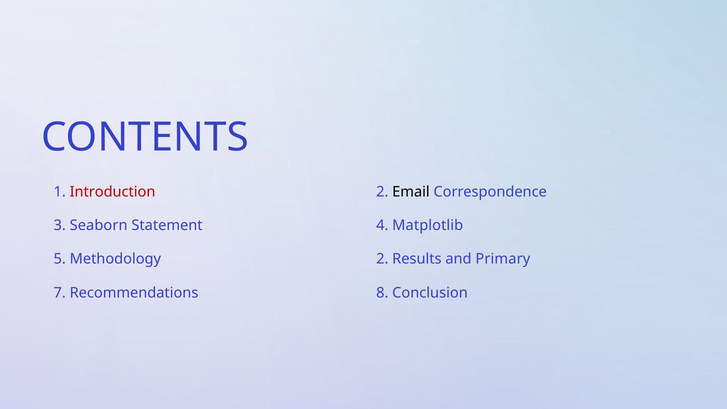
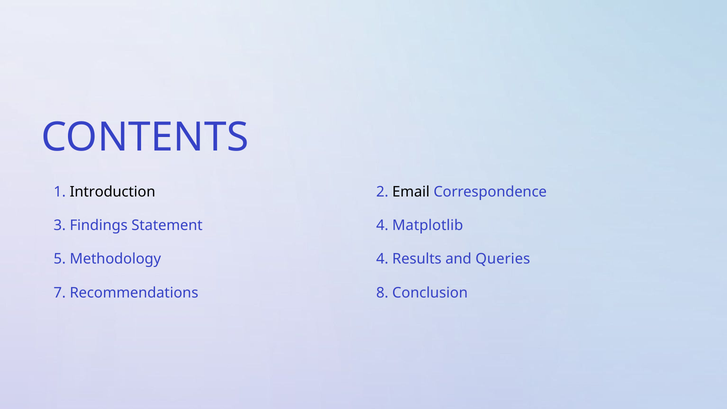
Introduction colour: red -> black (113, 192)
Seaborn: Seaborn -> Findings (99, 225)
Methodology 2: 2 -> 4 (382, 259)
Primary: Primary -> Queries (503, 259)
